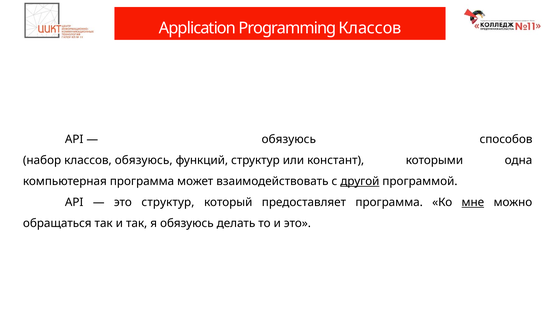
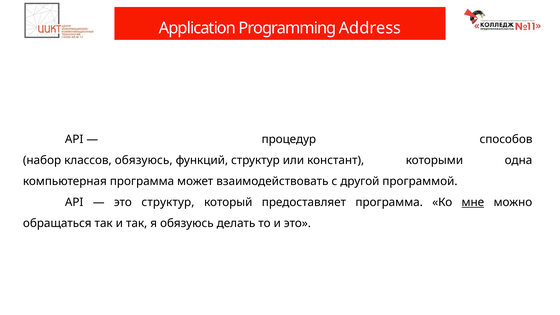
Programming Классов: Классов -> Address (370, 28)
обязуюсь: обязуюсь -> процедур (289, 139)
другой underline: present -> none (360, 181)
